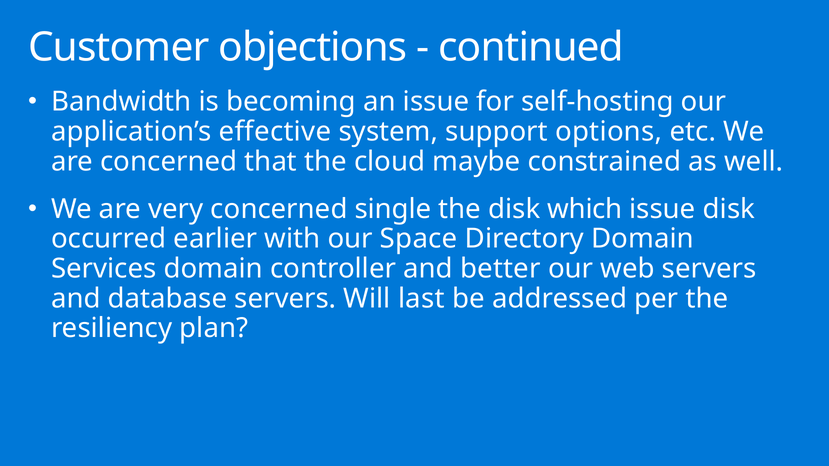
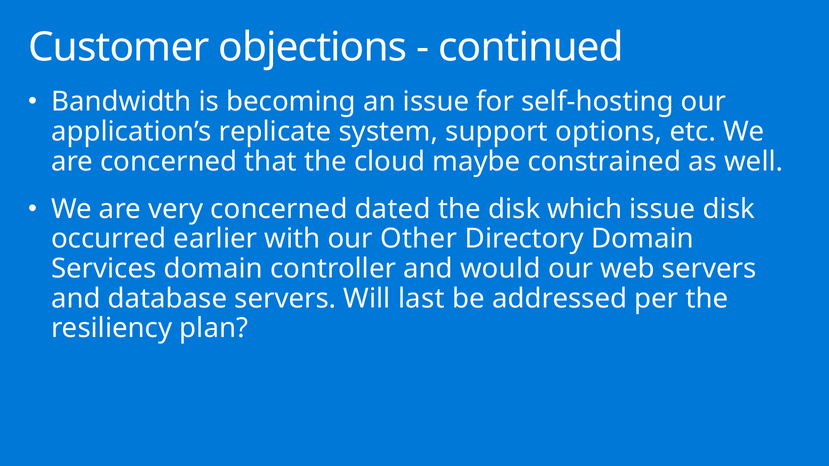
effective: effective -> replicate (275, 132)
single: single -> dated (393, 209)
Space: Space -> Other (419, 239)
better: better -> would (500, 269)
